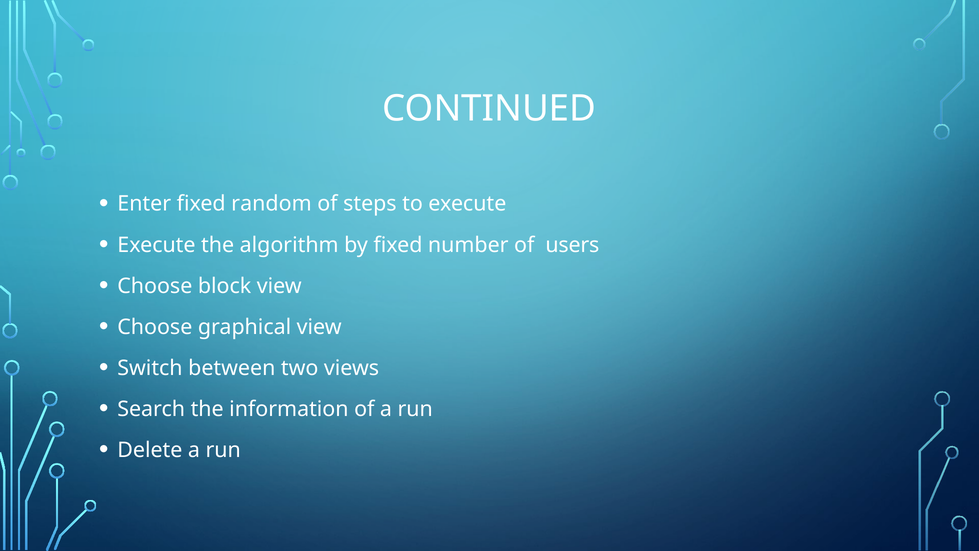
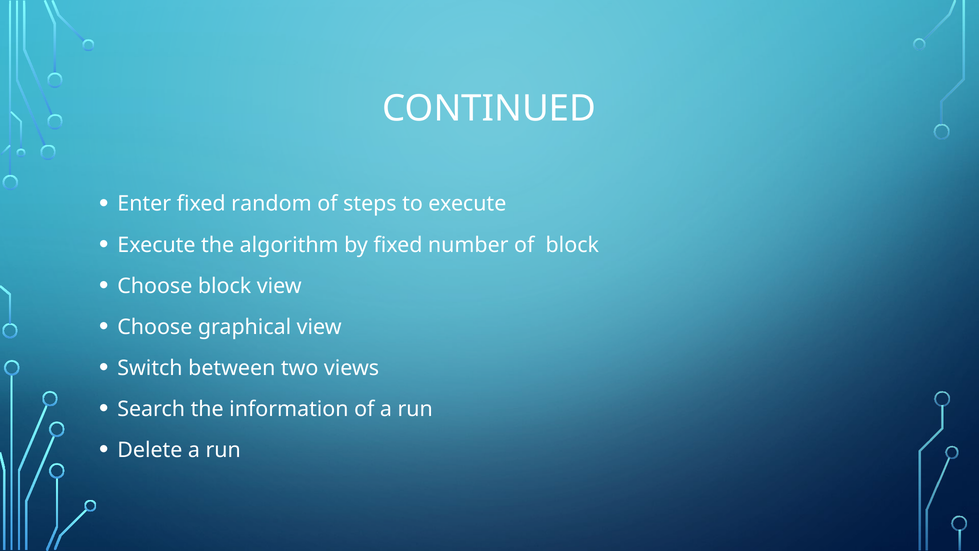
of users: users -> block (572, 245)
